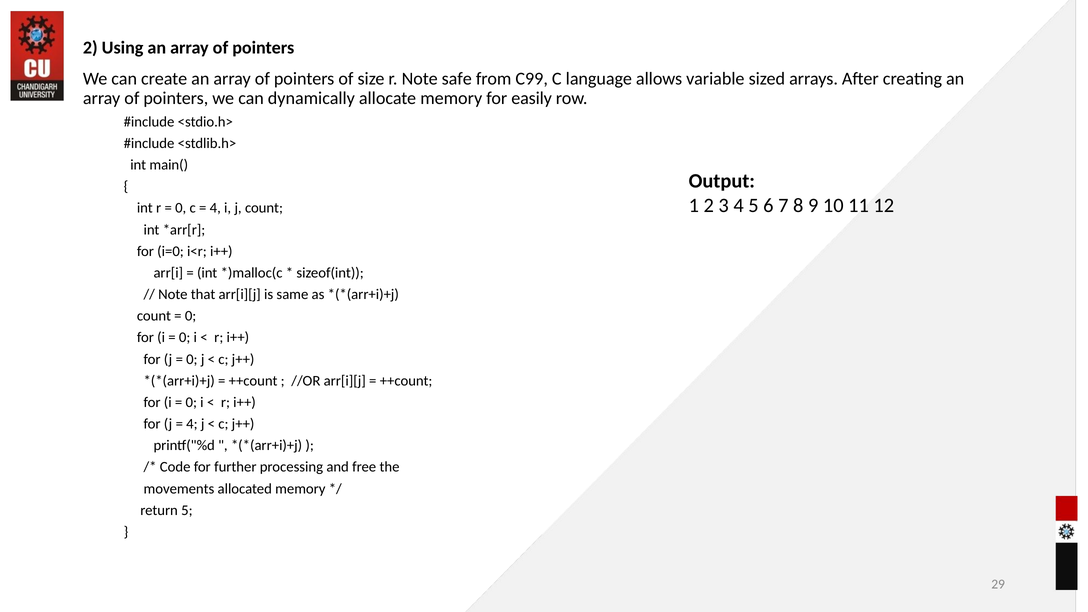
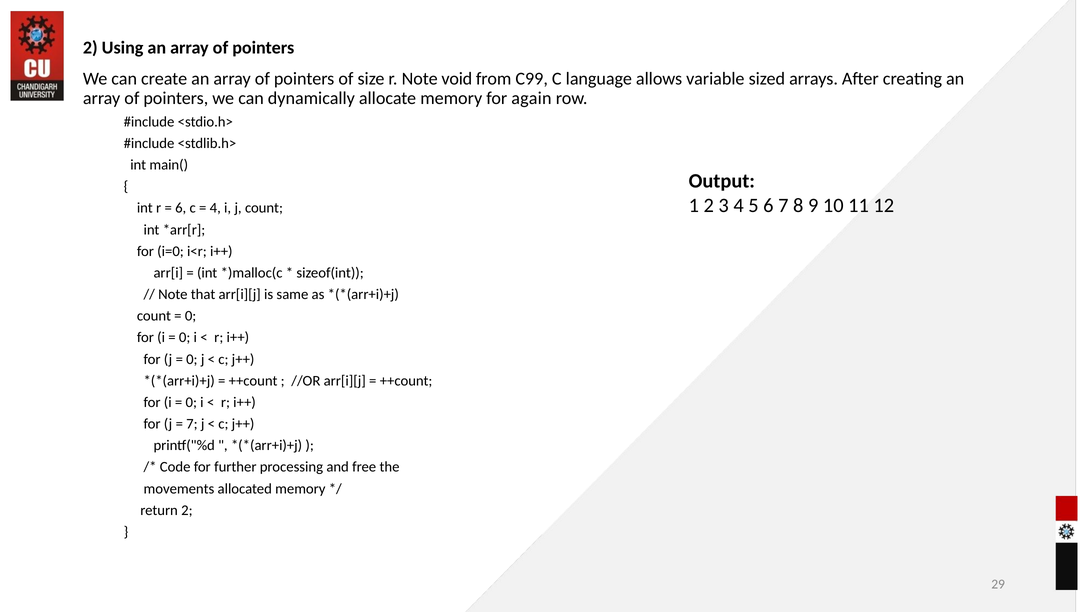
safe: safe -> void (457, 79)
easily: easily -> again (531, 98)
0: 0 -> 6 (181, 208)
4: 4 -> 7 (192, 424)
return 5: 5 -> 2 (187, 510)
